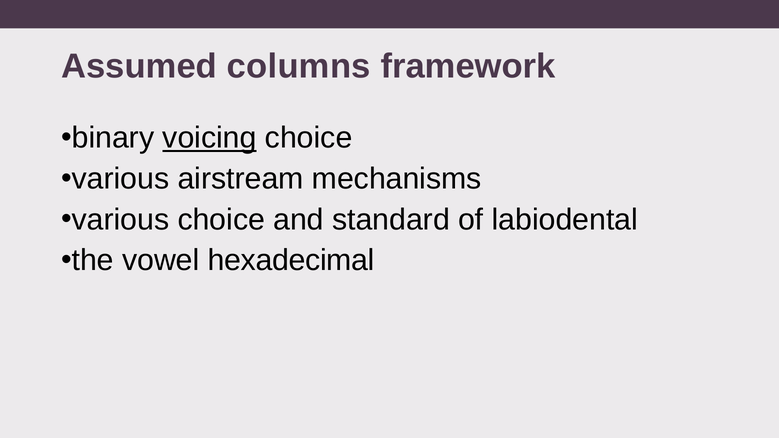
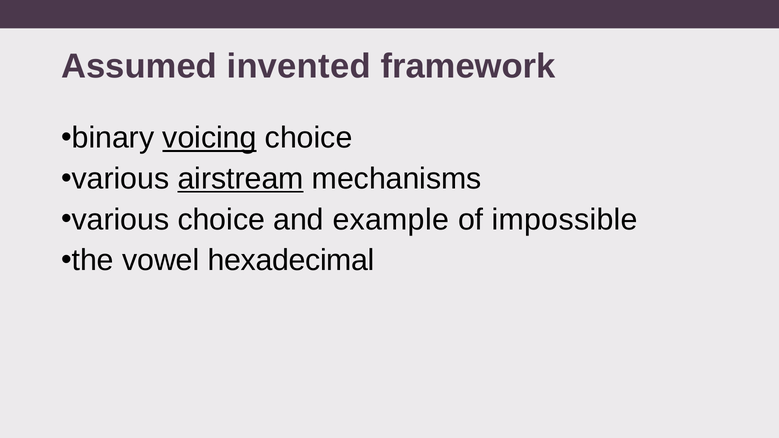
columns: columns -> invented (299, 67)
airstream underline: none -> present (241, 179)
standard: standard -> example (391, 220)
labiodental: labiodental -> impossible (565, 220)
